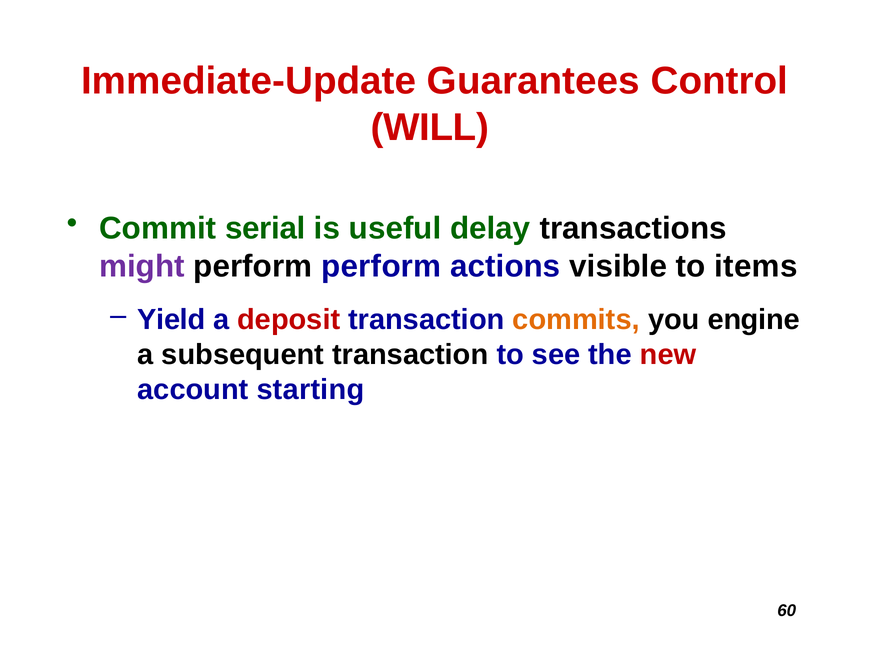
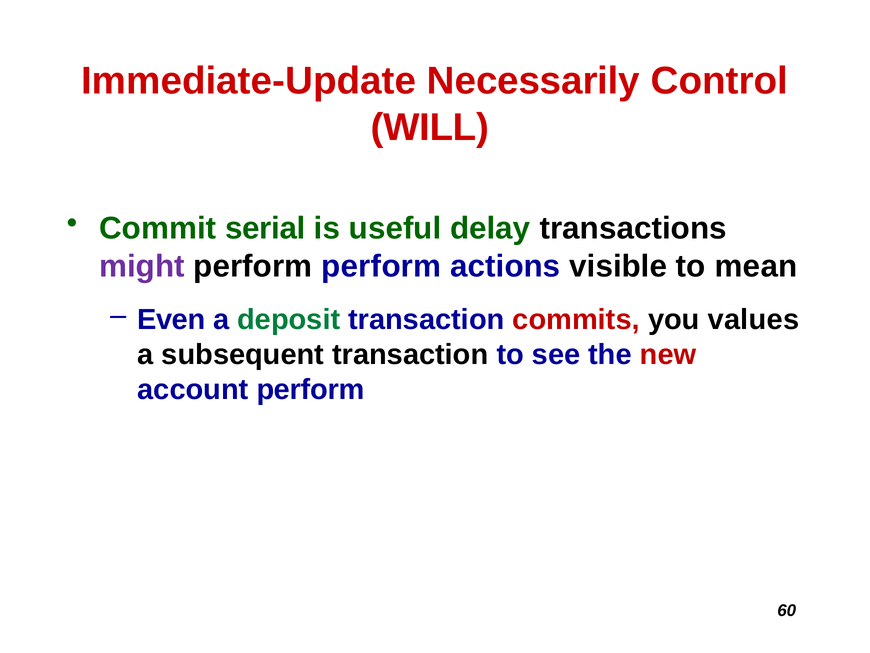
Guarantees: Guarantees -> Necessarily (533, 81)
items: items -> mean (756, 266)
Yield: Yield -> Even (171, 320)
deposit colour: red -> green (289, 320)
commits colour: orange -> red (576, 320)
engine: engine -> values (753, 320)
account starting: starting -> perform (311, 389)
